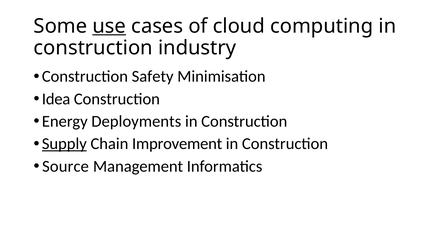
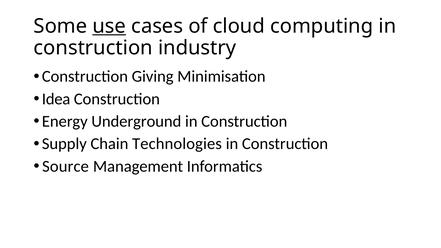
Safety: Safety -> Giving (153, 77)
Deployments: Deployments -> Underground (136, 121)
Supply underline: present -> none (64, 144)
Improvement: Improvement -> Technologies (177, 144)
